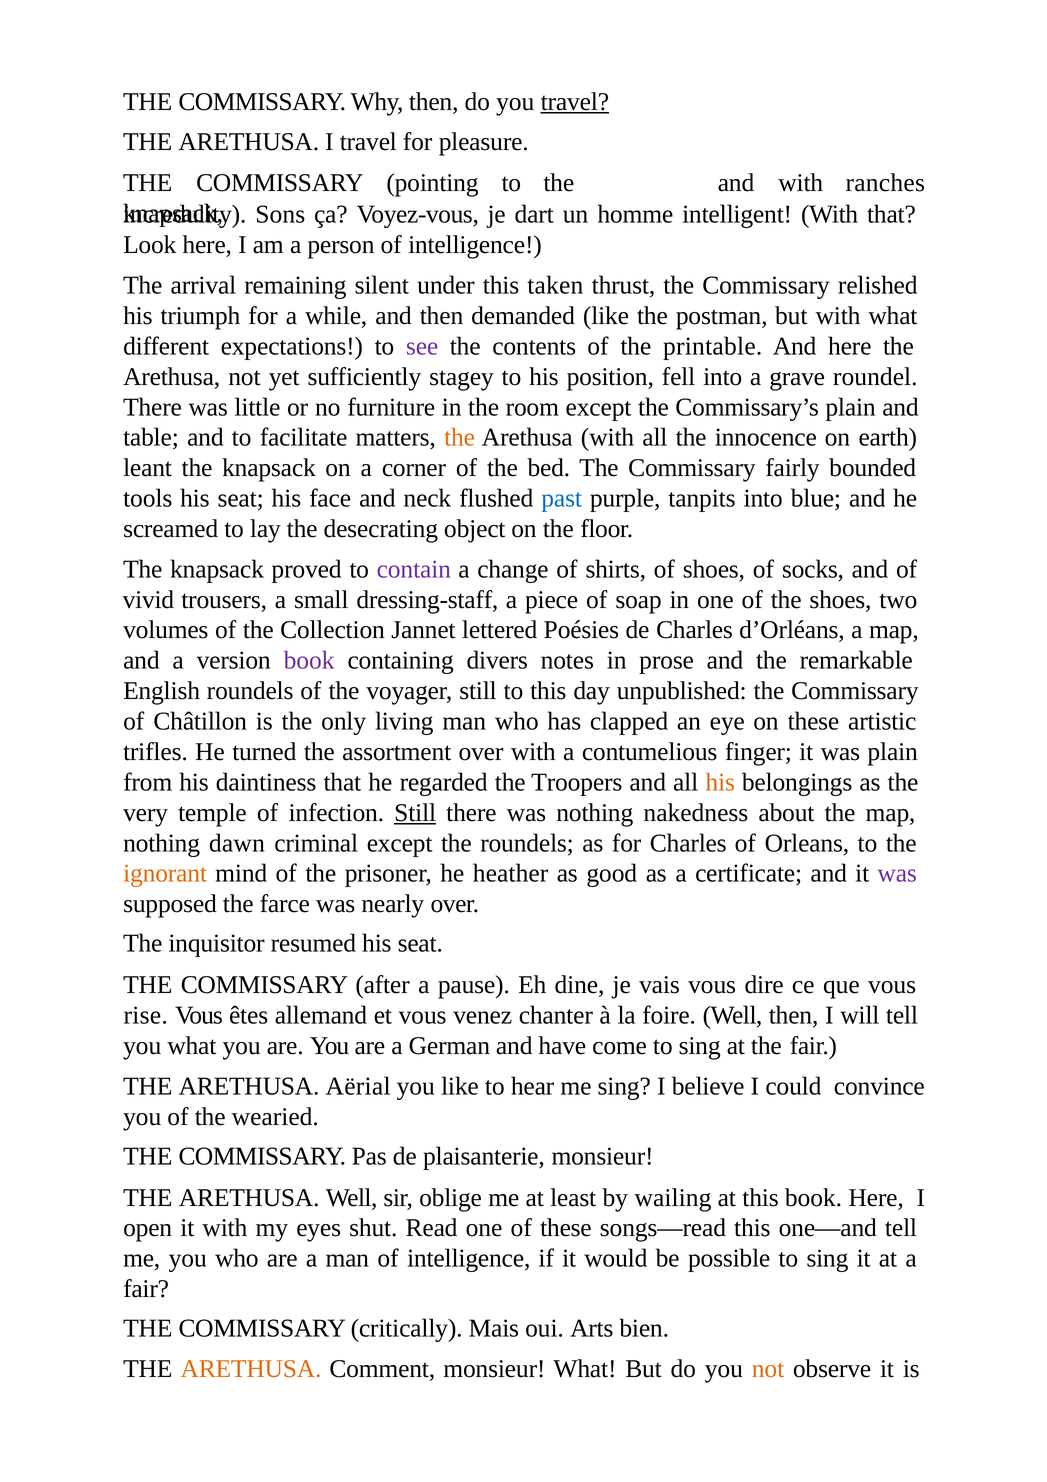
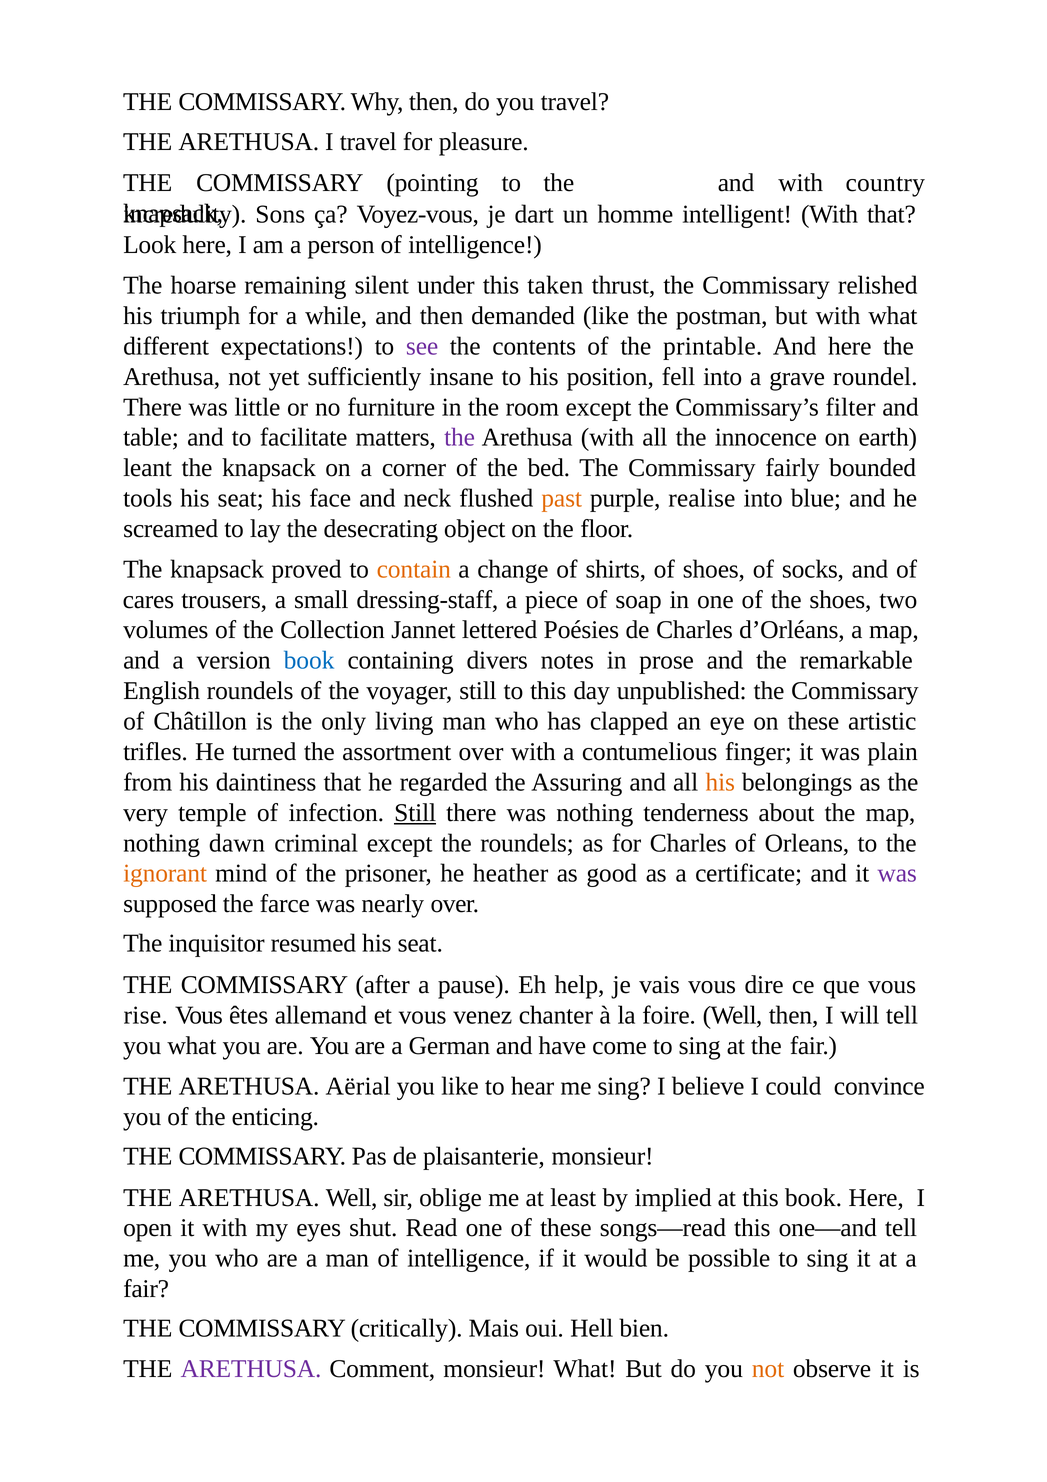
travel underline: present -> none (575, 102)
ranches: ranches -> country (885, 183)
arrival: arrival -> hoarse (203, 285)
stagey: stagey -> insane (461, 377)
Commissary’s plain: plain -> filter (850, 407)
the colour: orange -> purple (460, 437)
past colour: blue -> orange (562, 498)
tanpits: tanpits -> realise (702, 498)
contain colour: purple -> orange (414, 569)
vivid: vivid -> cares (148, 599)
book colour: purple -> blue (309, 660)
Troopers: Troopers -> Assuring (577, 782)
nakedness: nakedness -> tenderness (696, 812)
dine: dine -> help (579, 985)
wearied: wearied -> enticing (275, 1116)
wailing: wailing -> implied (673, 1197)
Arts: Arts -> Hell (592, 1328)
ARETHUSA colour: orange -> purple (251, 1369)
